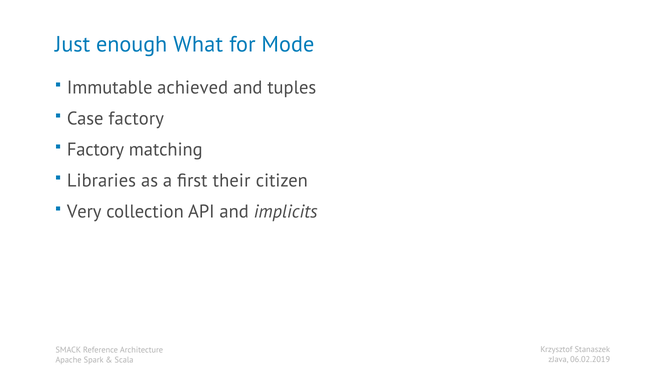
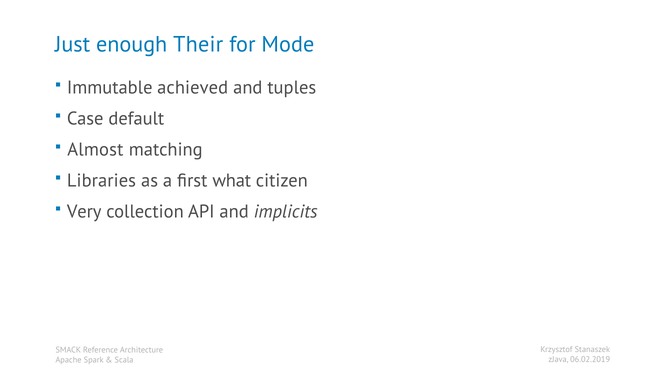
What: What -> Their (198, 44)
Case factory: factory -> default (136, 119)
Factory: Factory -> Almost (95, 150)
their: their -> what (232, 181)
